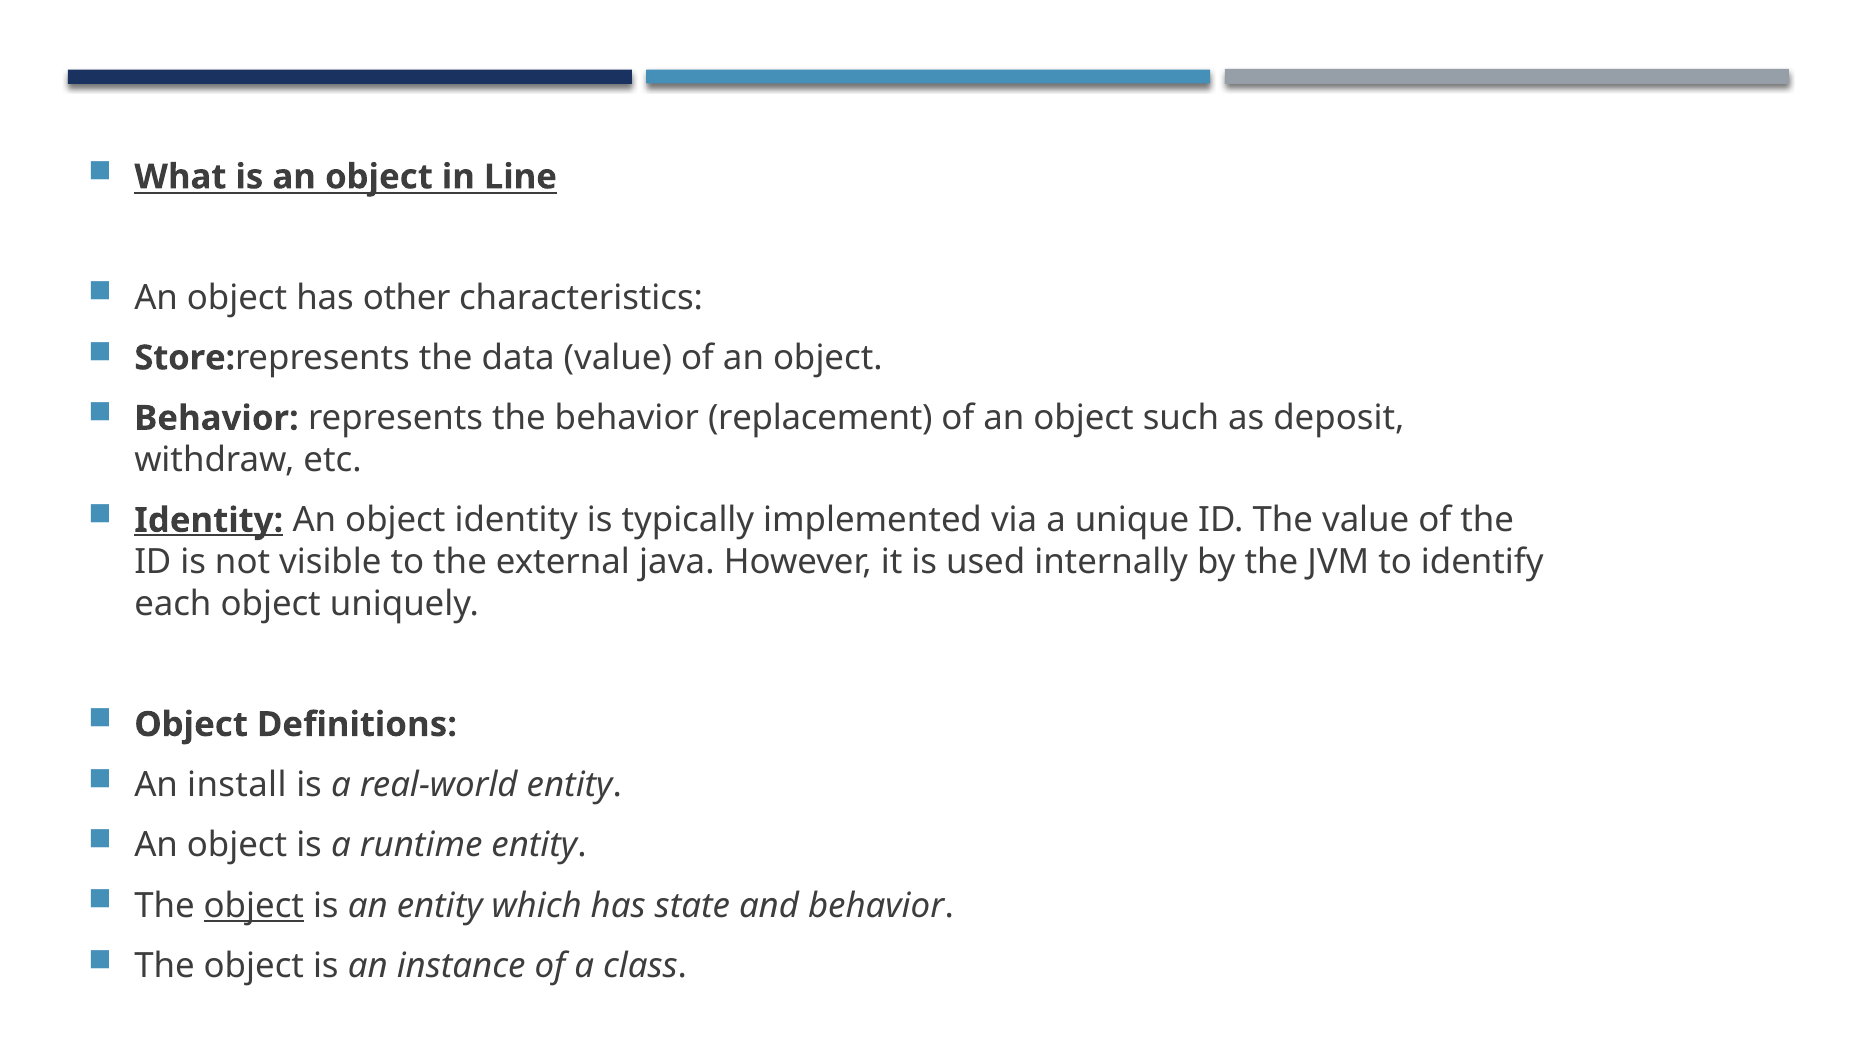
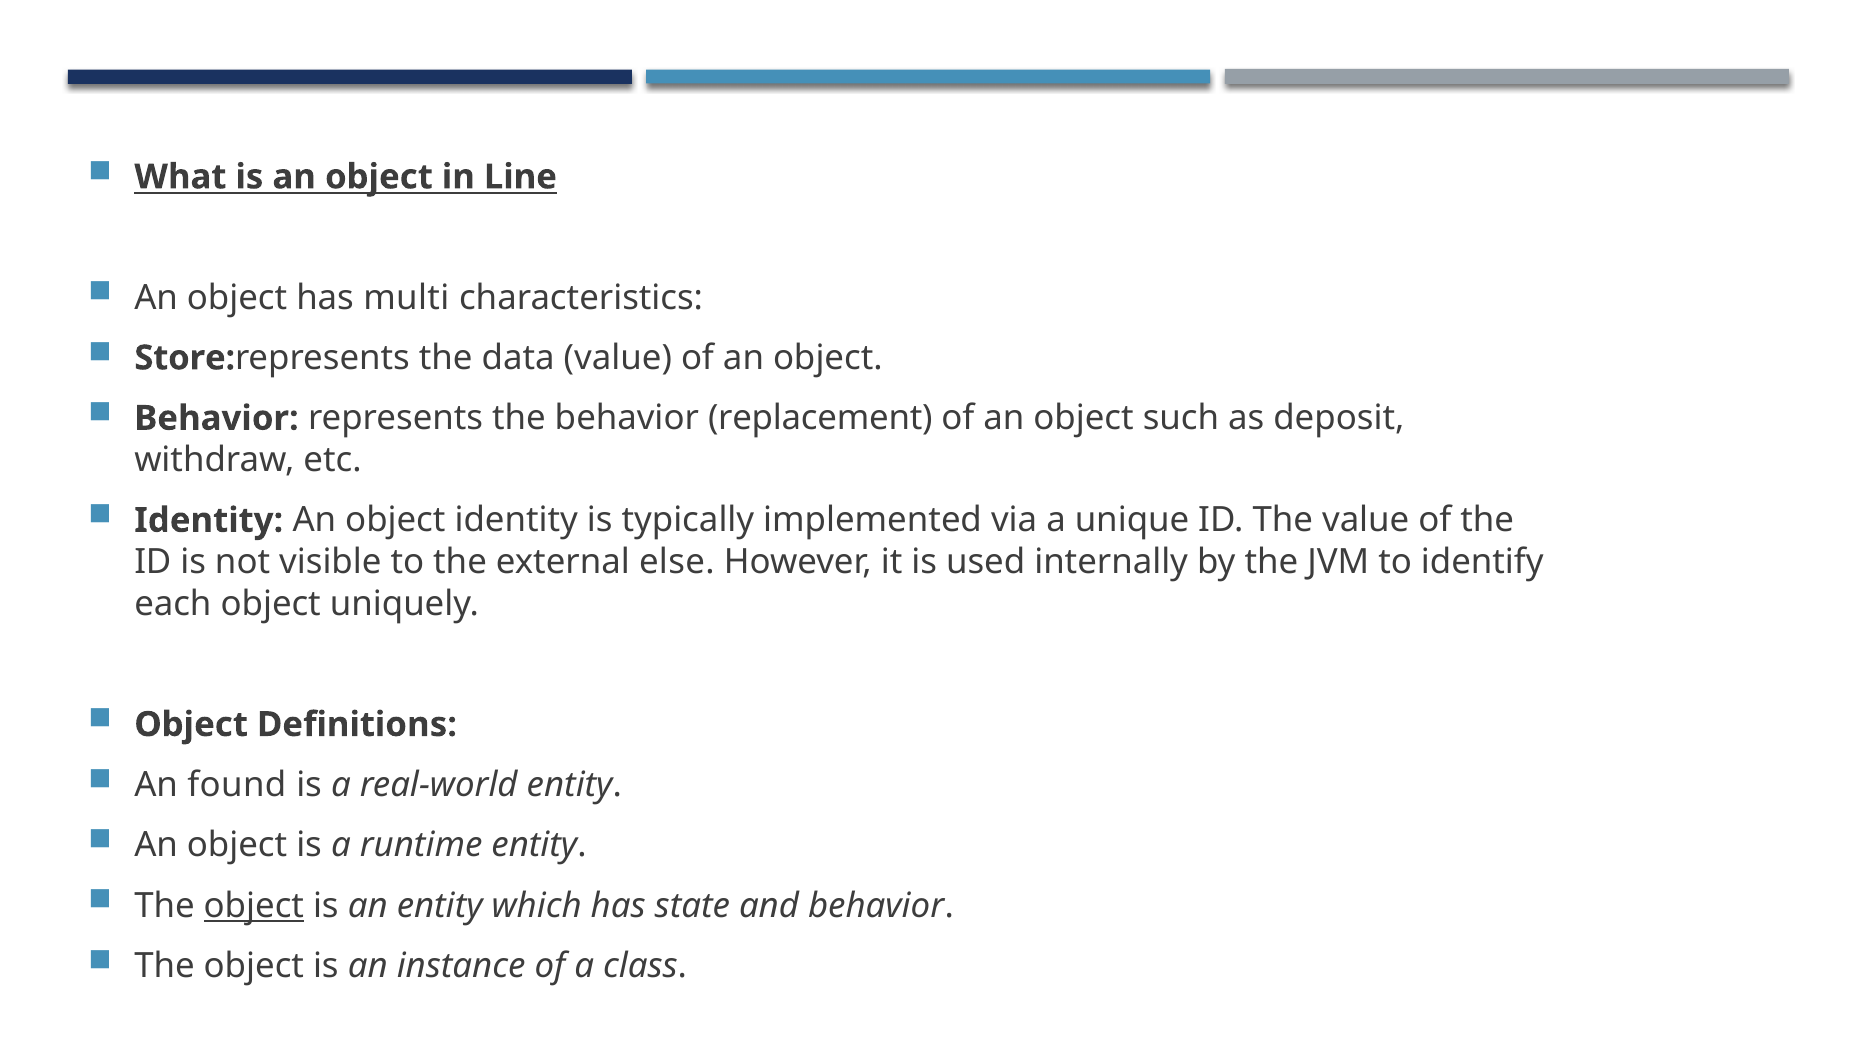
other: other -> multi (406, 298)
Identity underline: present -> none (209, 521)
java: java -> else (677, 562)
install: install -> found (237, 785)
